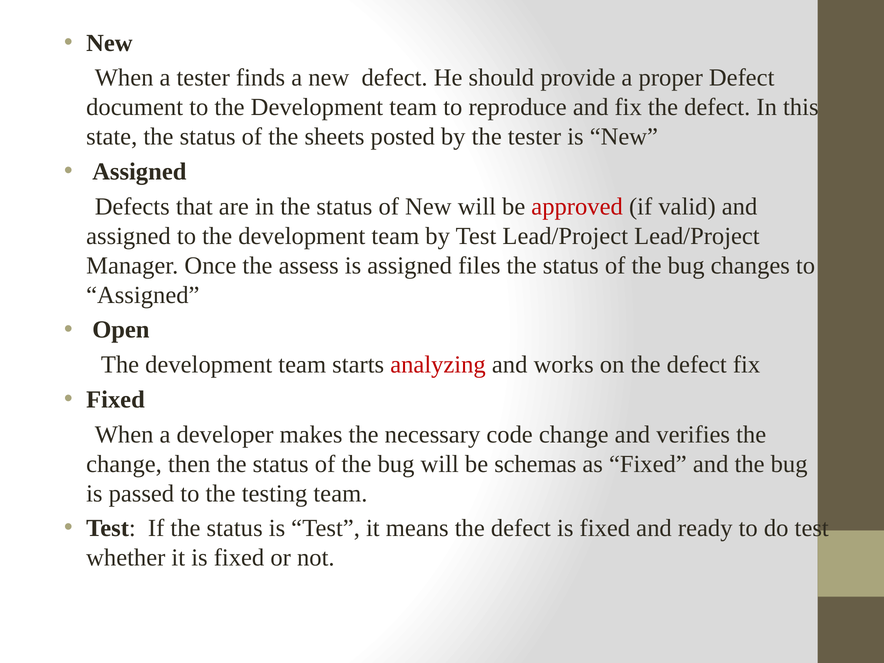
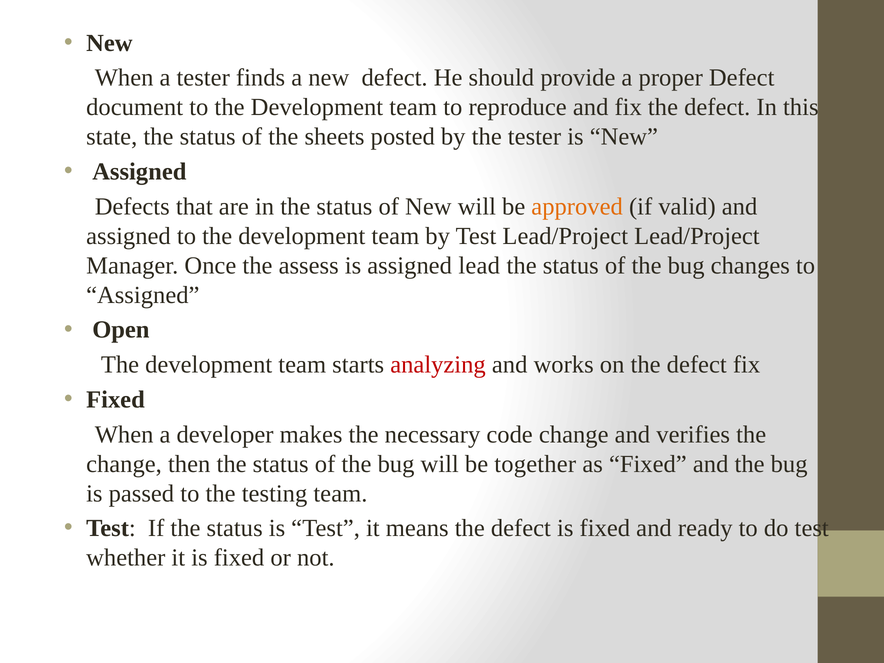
approved colour: red -> orange (577, 207)
files: files -> lead (479, 266)
schemas: schemas -> together (535, 464)
